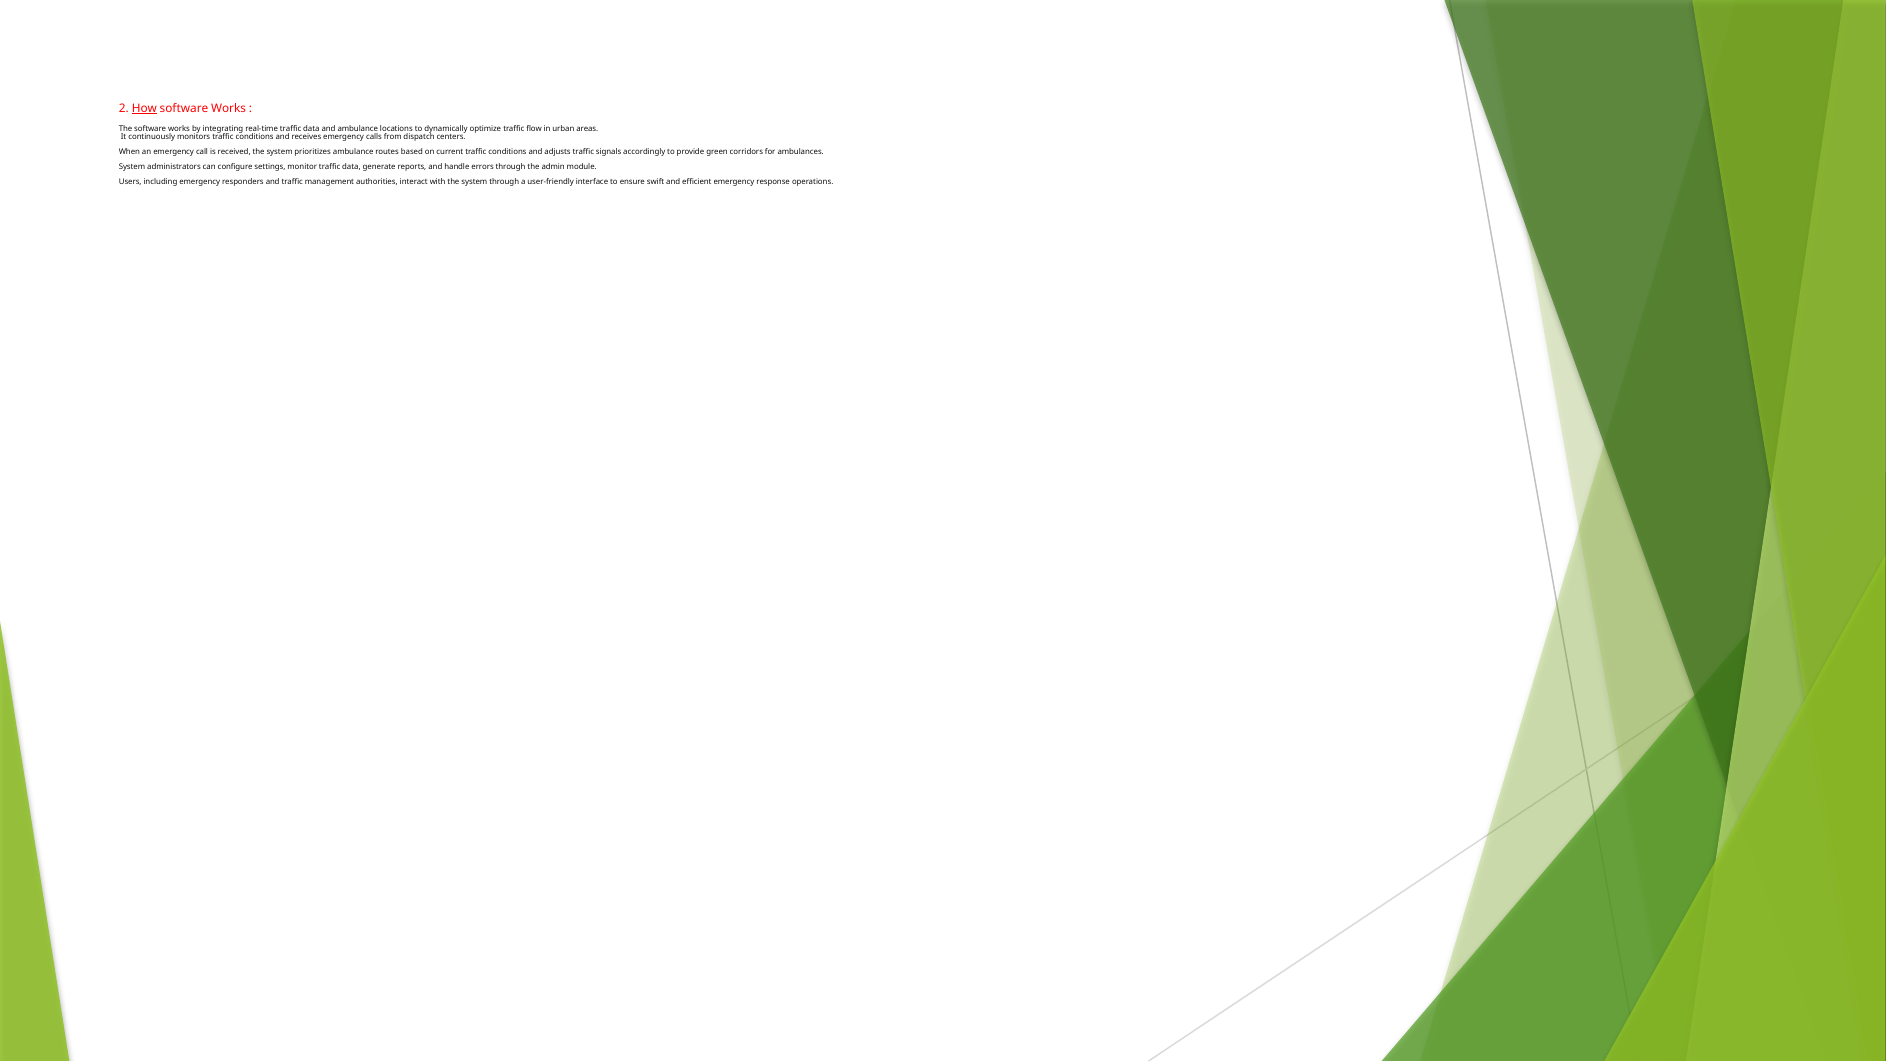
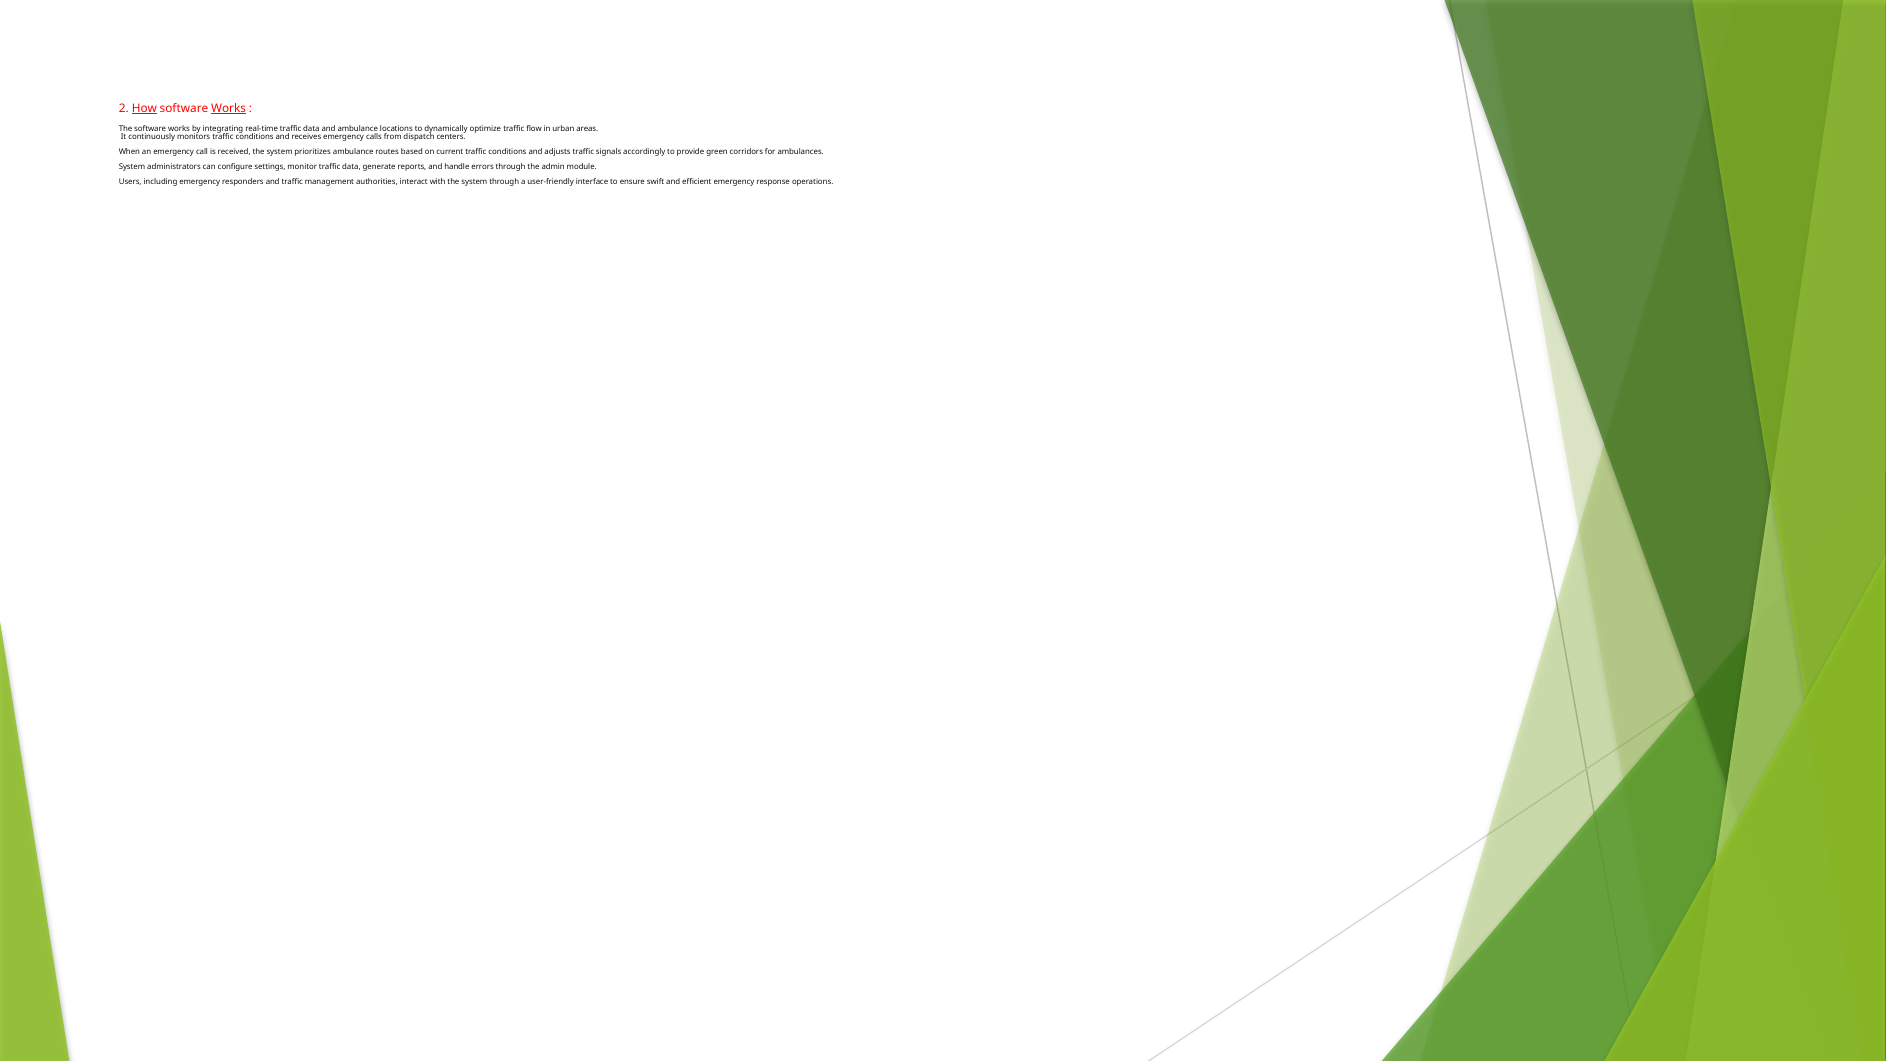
Works underline: none -> present (229, 109)
